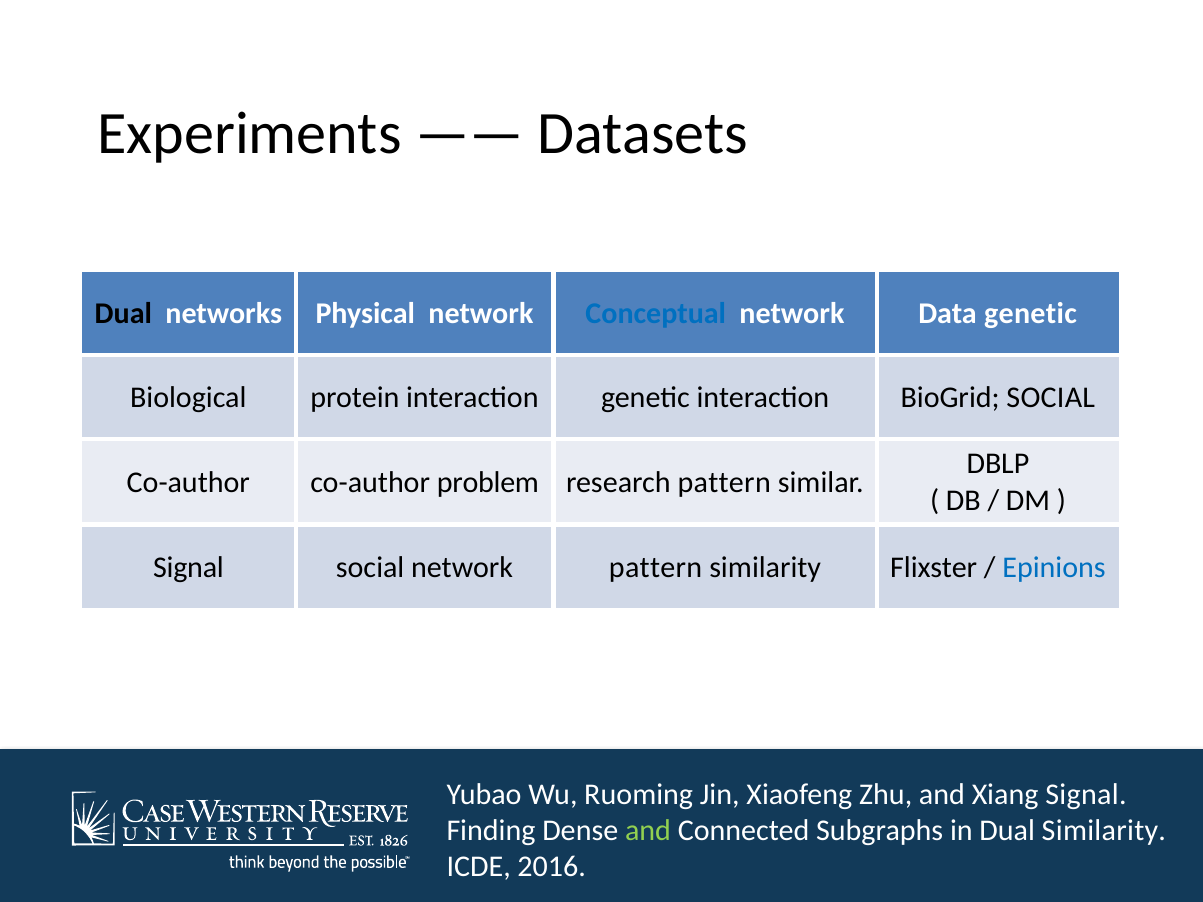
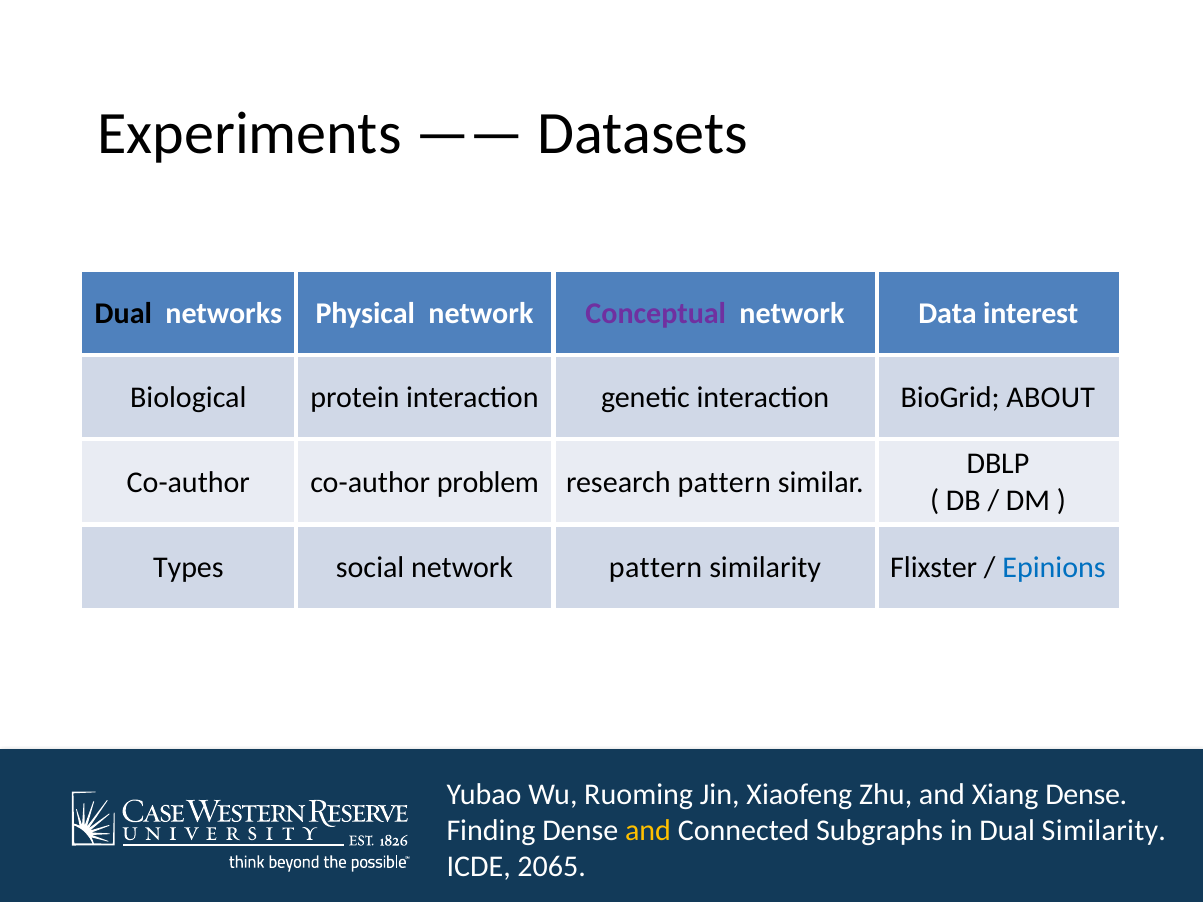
Conceptual colour: blue -> purple (656, 313)
Data genetic: genetic -> interest (1031, 313)
BioGrid SOCIAL: SOCIAL -> ABOUT (1051, 398)
Signal: Signal -> Types (188, 567)
Xiang Signal: Signal -> Dense (1086, 795)
and colour: light green -> yellow (648, 831)
2016: 2016 -> 2065 (552, 867)
